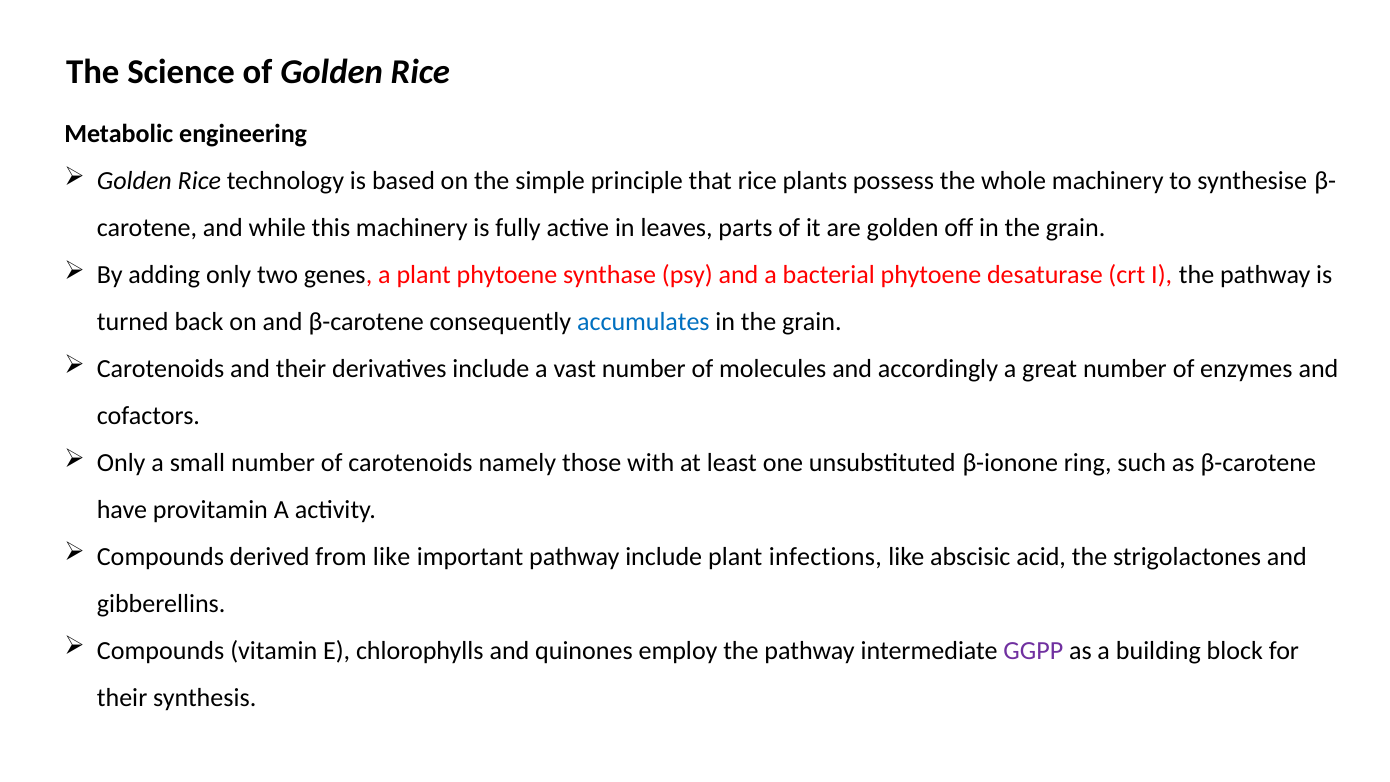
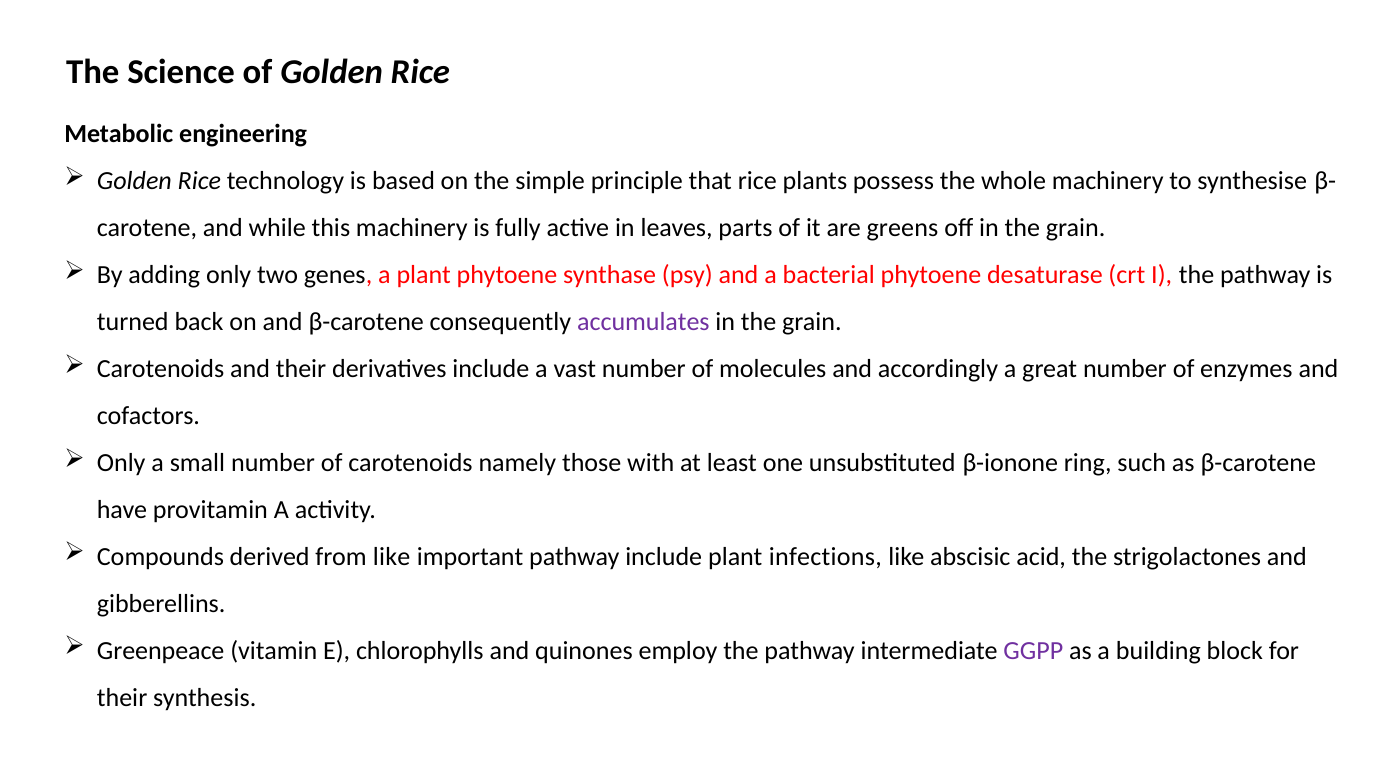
are golden: golden -> greens (902, 228)
accumulates colour: blue -> purple (643, 322)
Compounds: Compounds -> Greenpeace (161, 650)
